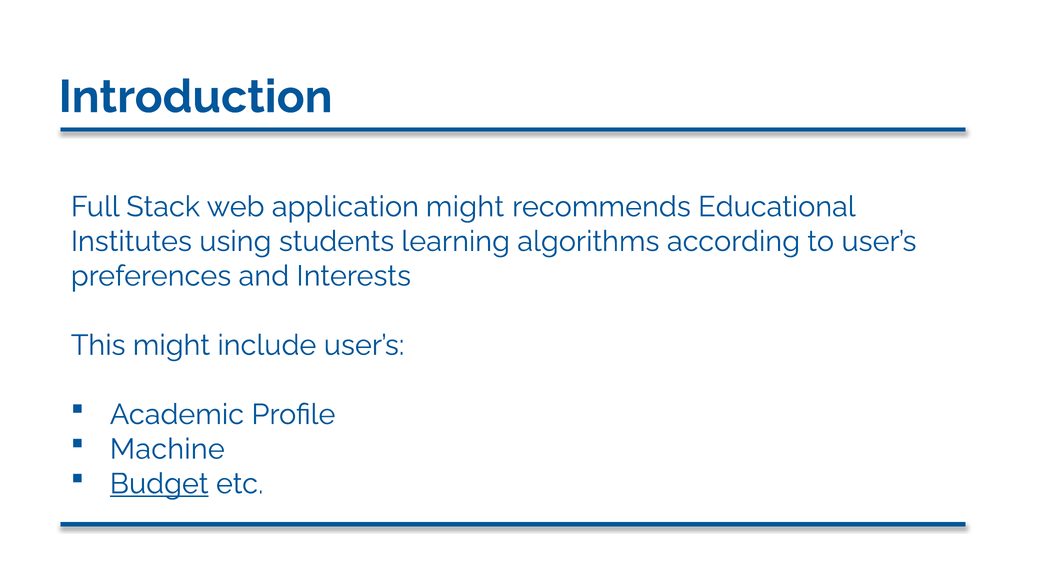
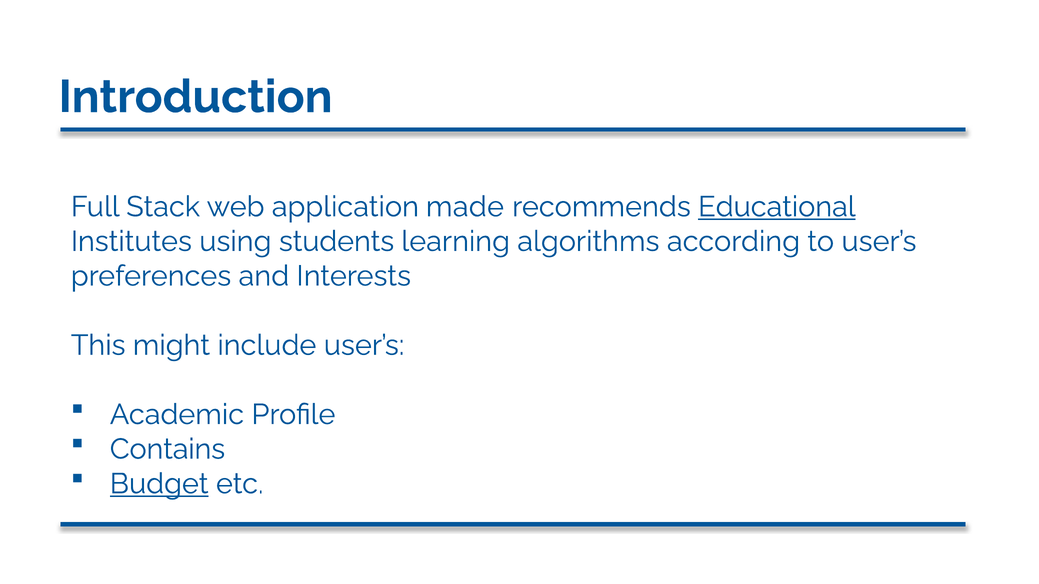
application might: might -> made (465, 207)
Educational underline: none -> present (777, 207)
Machine: Machine -> Contains (167, 449)
